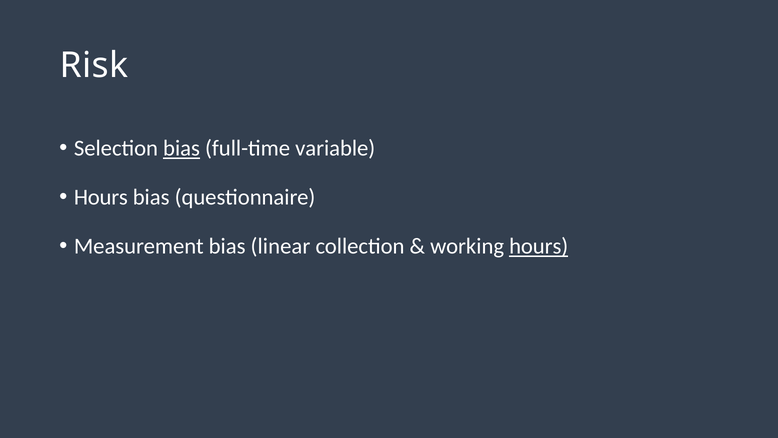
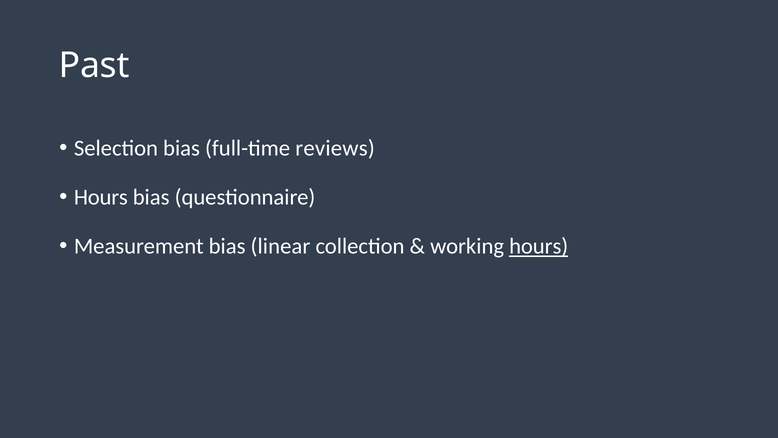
Risk: Risk -> Past (94, 65)
bias underline: present -> none (182, 148)
variable: variable -> reviews (335, 148)
